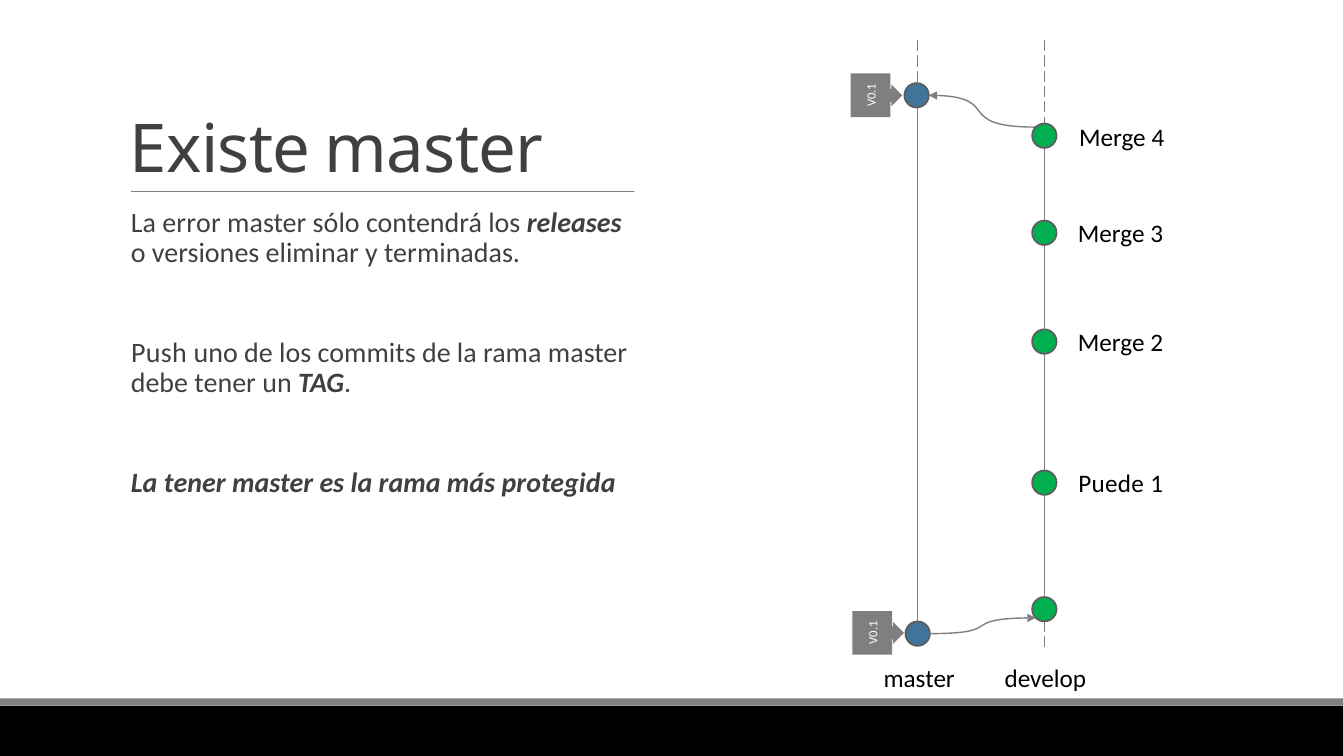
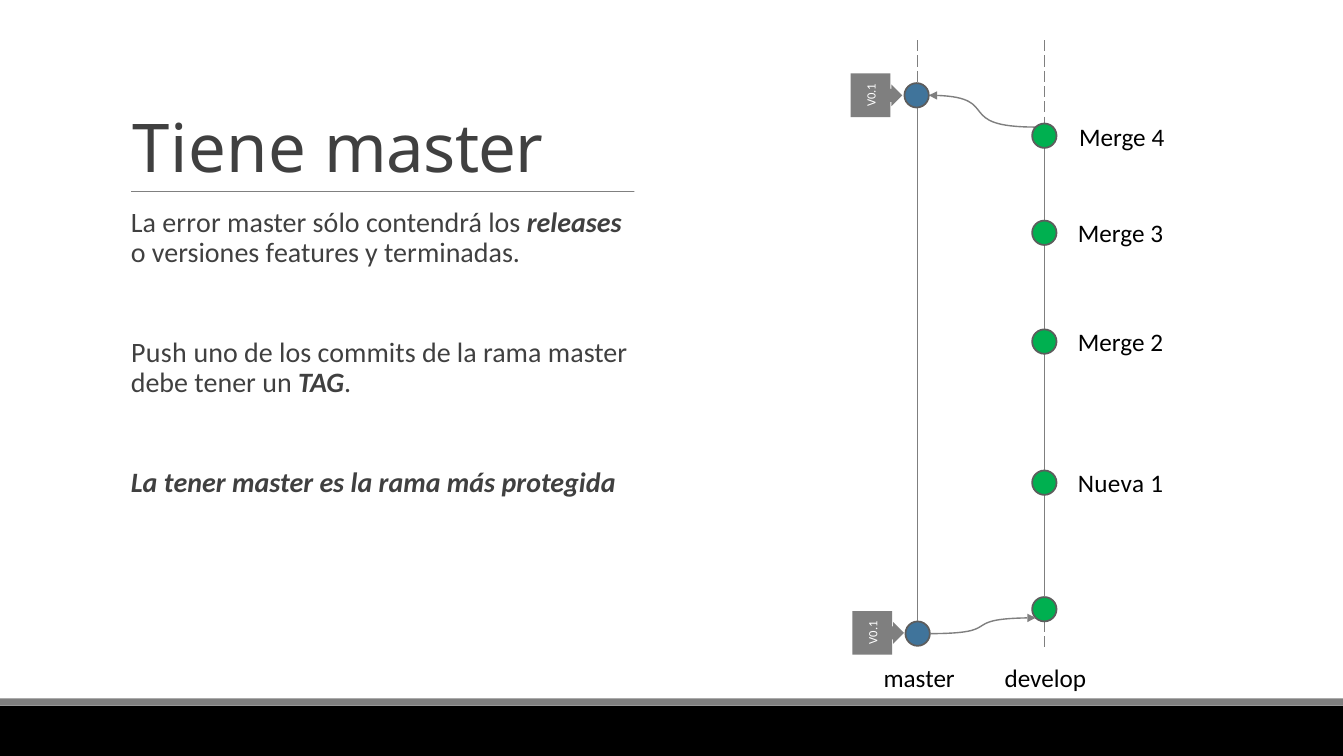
Existe: Existe -> Tiene (219, 150)
eliminar: eliminar -> features (312, 254)
Puede: Puede -> Nueva (1111, 484)
